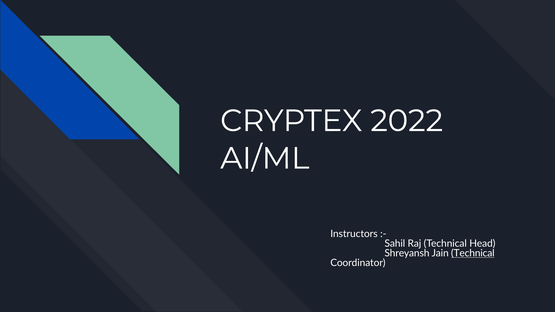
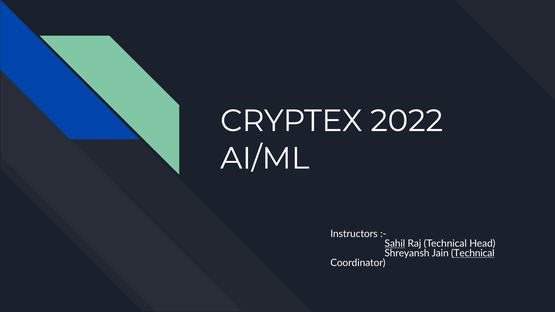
Sahil underline: none -> present (395, 244)
